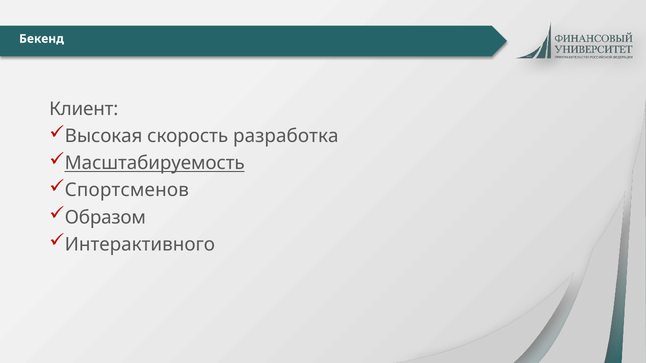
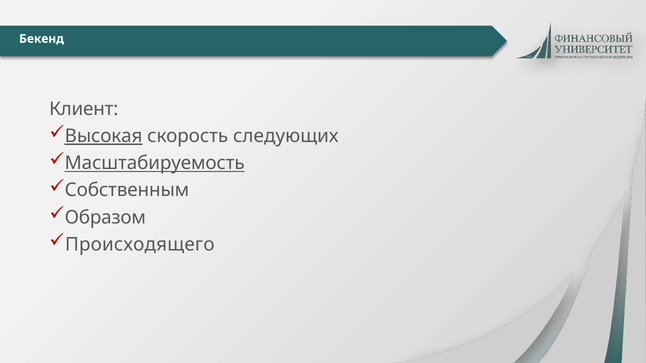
Высокая underline: none -> present (104, 136)
разработка: разработка -> следующих (286, 136)
Спортсменов: Спортсменов -> Собственным (127, 190)
Интерактивного: Интерактивного -> Происходящего (140, 245)
